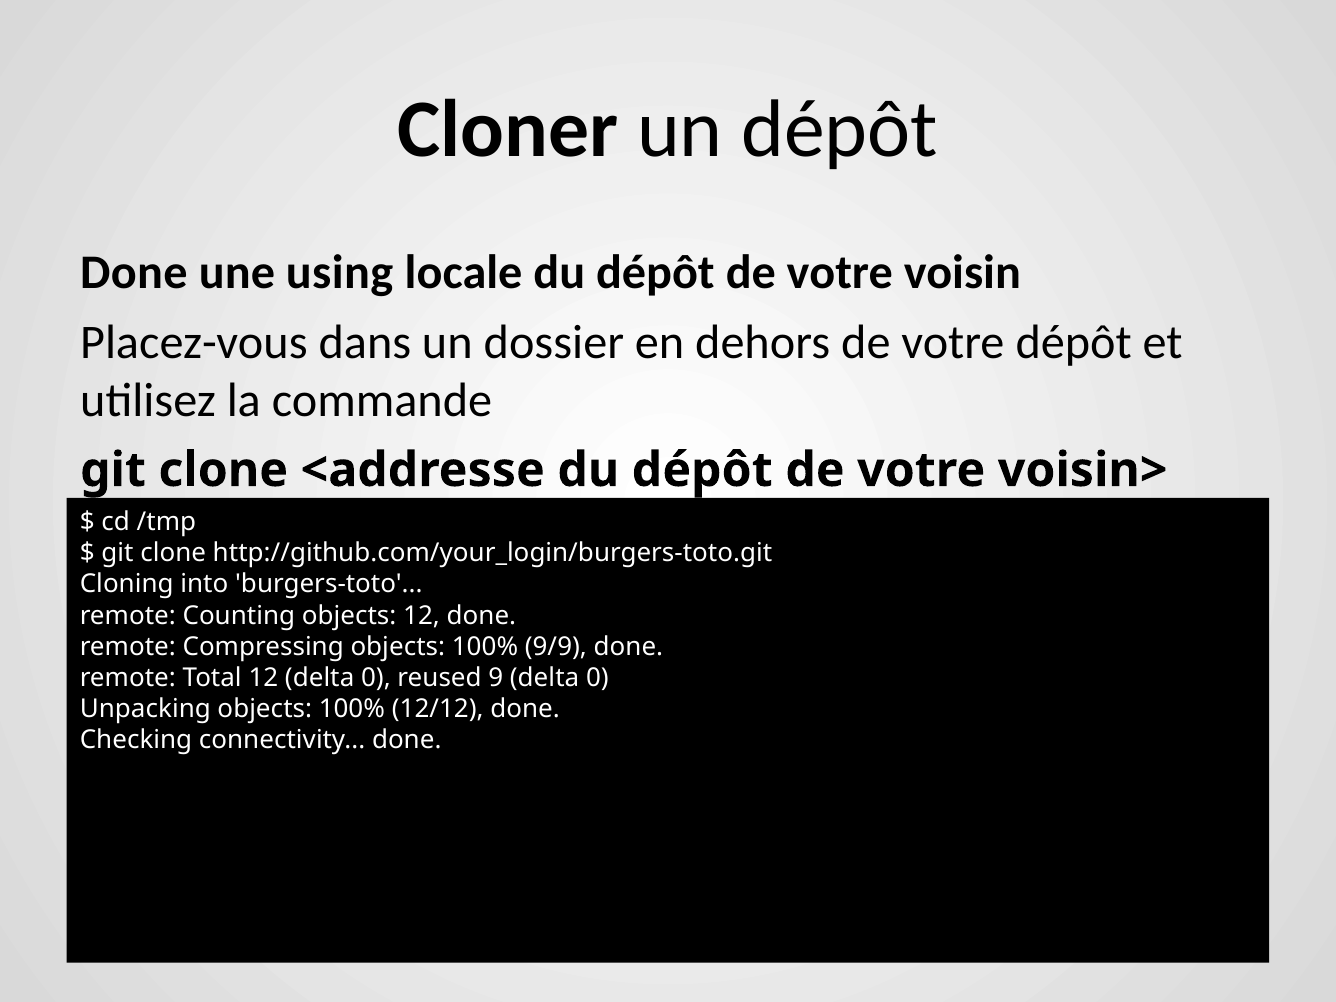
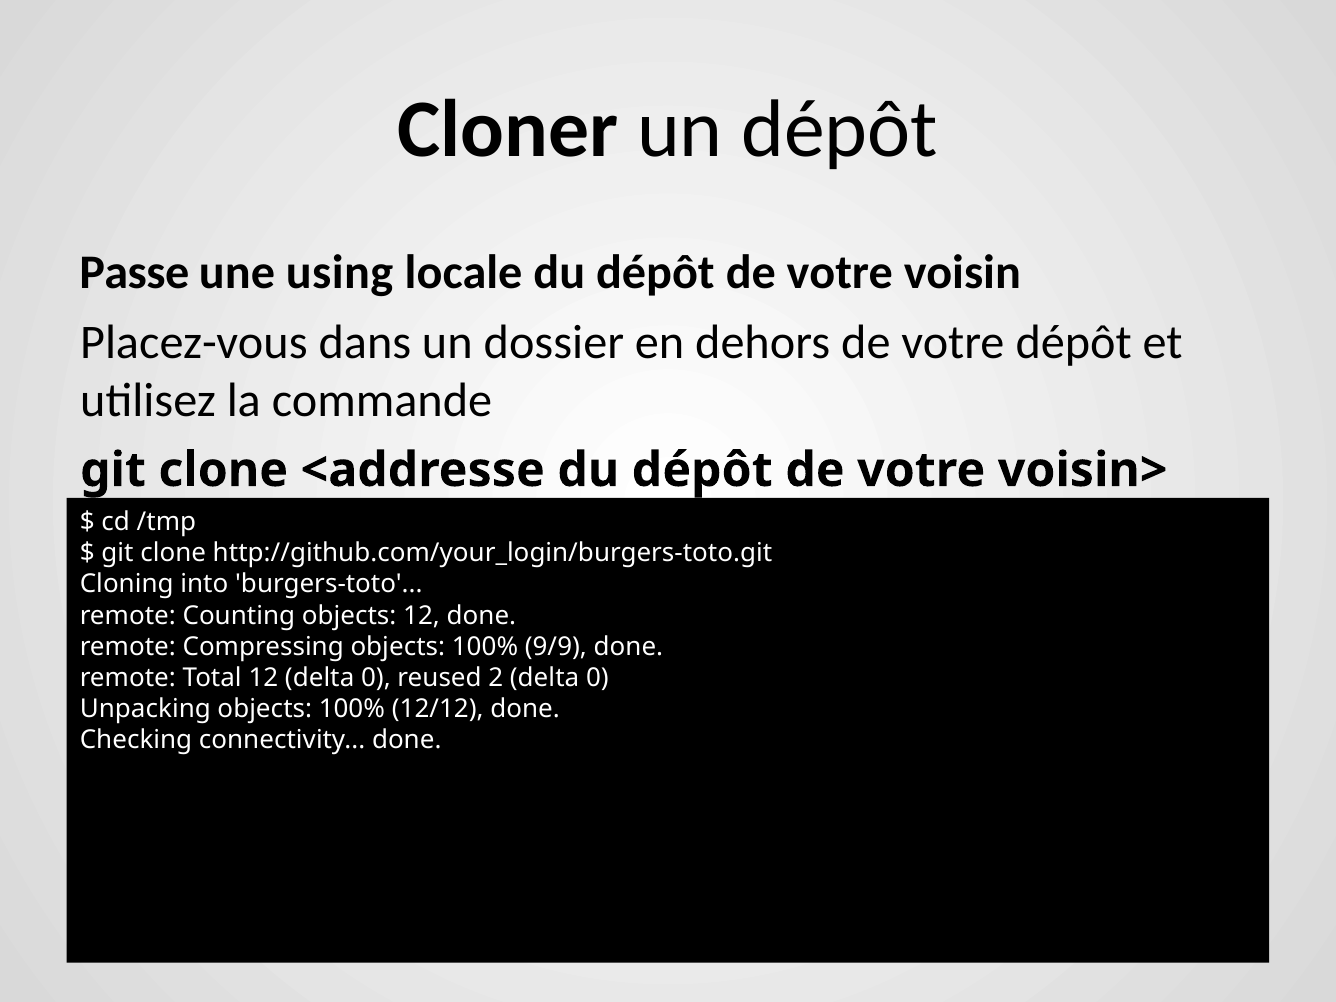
Done: Done -> Passe (134, 273)
9: 9 -> 2 (496, 678)
